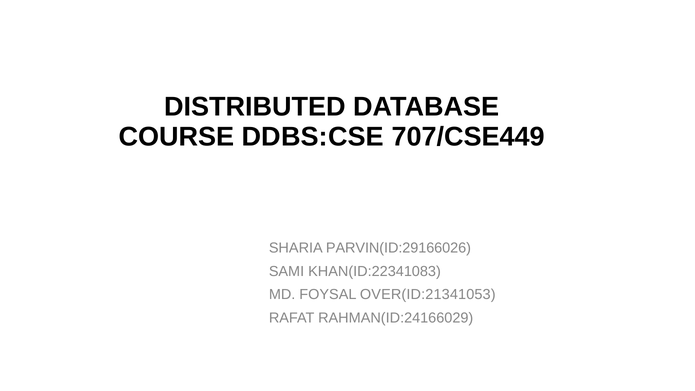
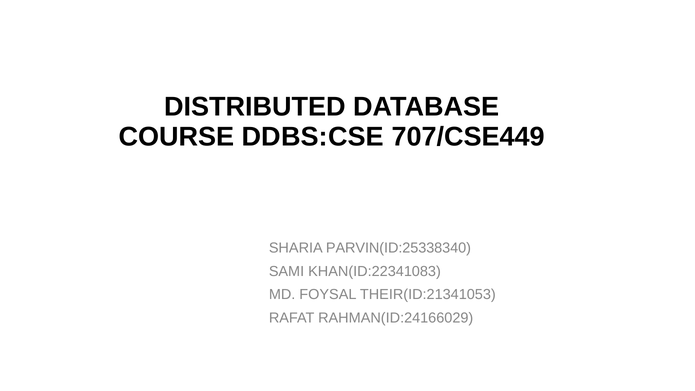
PARVIN(ID:29166026: PARVIN(ID:29166026 -> PARVIN(ID:25338340 (398, 248)
OVER(ID:21341053: OVER(ID:21341053 -> THEIR(ID:21341053 (428, 295)
